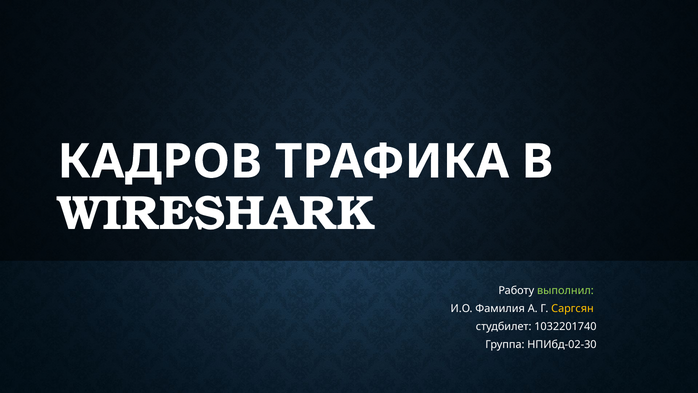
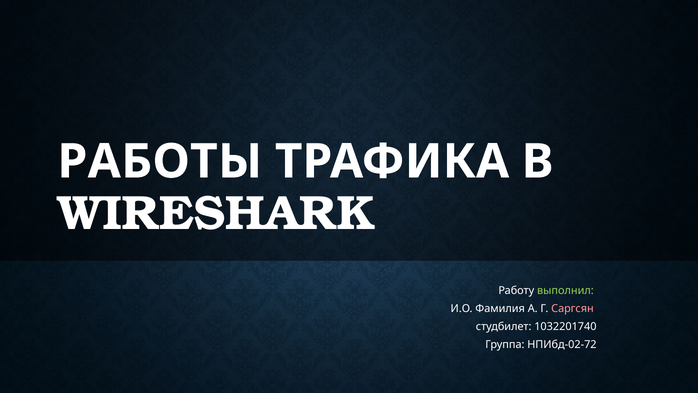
КАДРОВ: КАДРОВ -> РАБОТЫ (160, 161)
Саргсян colour: yellow -> pink (572, 308)
НПИбд-02-30: НПИбд-02-30 -> НПИбд-02-72 (562, 344)
